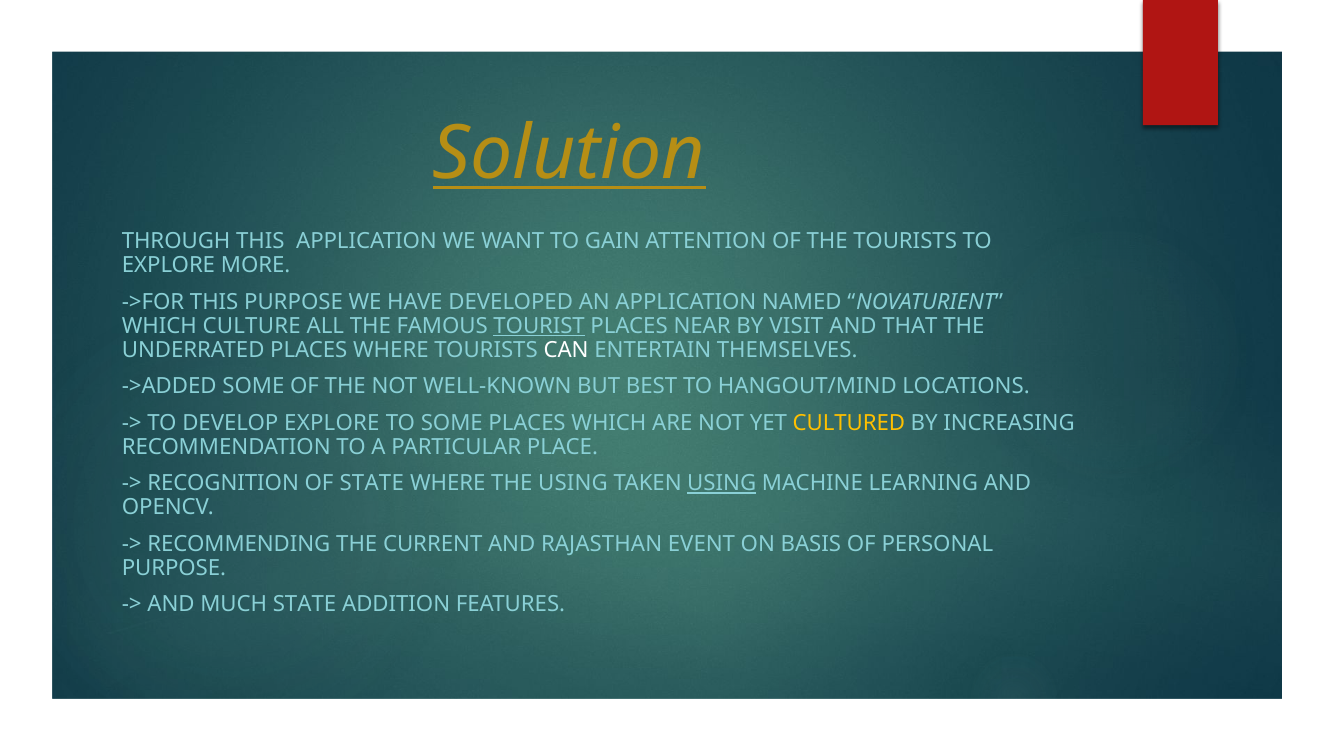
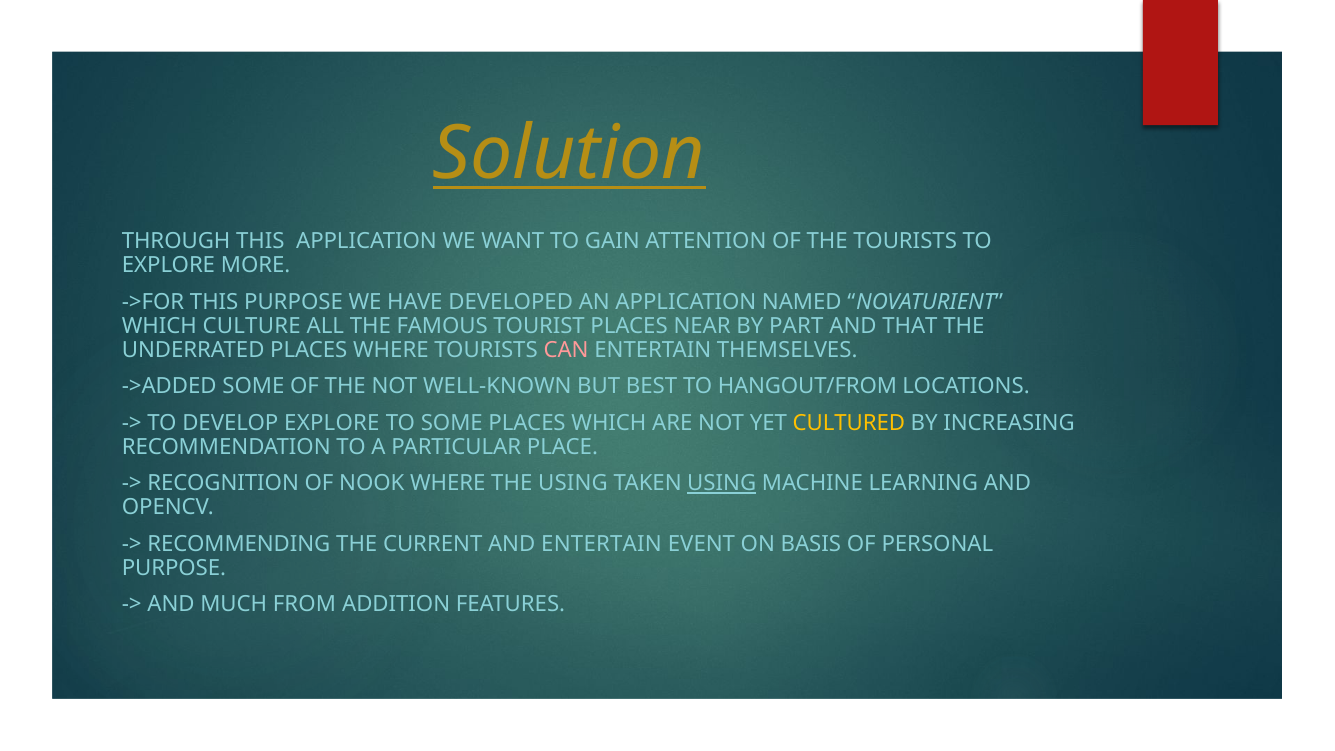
TOURIST underline: present -> none (539, 326)
VISIT: VISIT -> PART (796, 326)
CAN colour: white -> pink (566, 350)
HANGOUT/MIND: HANGOUT/MIND -> HANGOUT/FROM (807, 386)
OF STATE: STATE -> NOOK (372, 483)
AND RAJASTHAN: RAJASTHAN -> ENTERTAIN (602, 544)
MUCH STATE: STATE -> FROM (304, 604)
